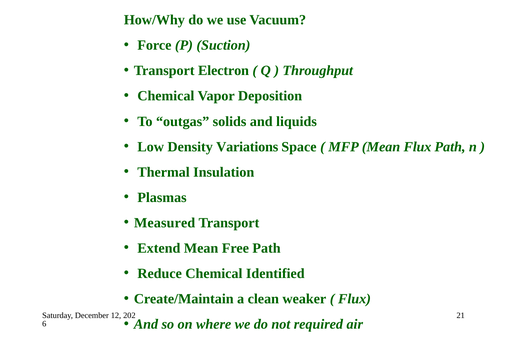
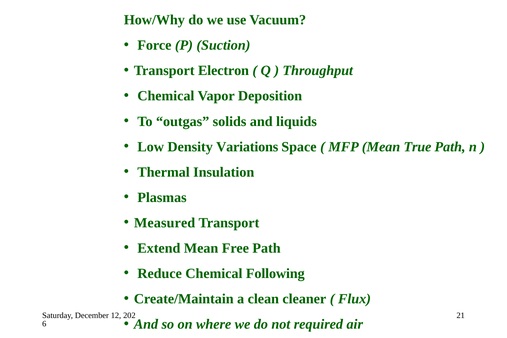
Mean Flux: Flux -> True (417, 147)
Identified: Identified -> Following (275, 273)
weaker: weaker -> cleaner (304, 299)
